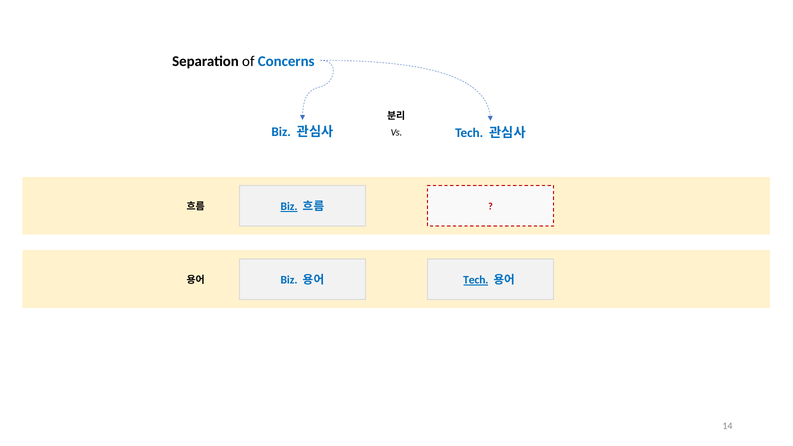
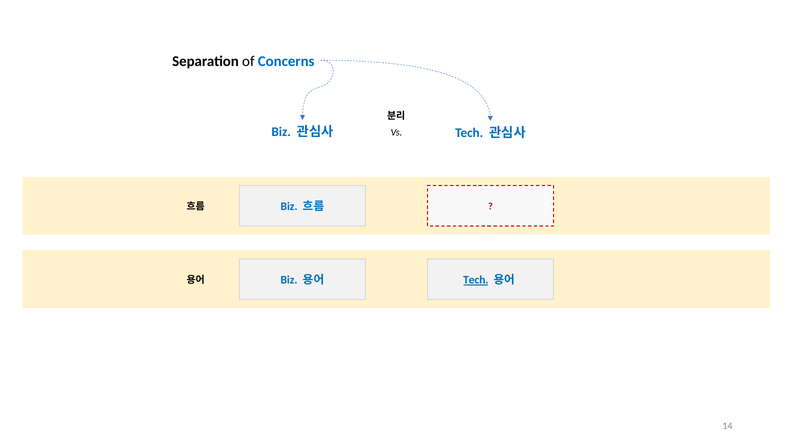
Biz underline: present -> none (289, 206)
